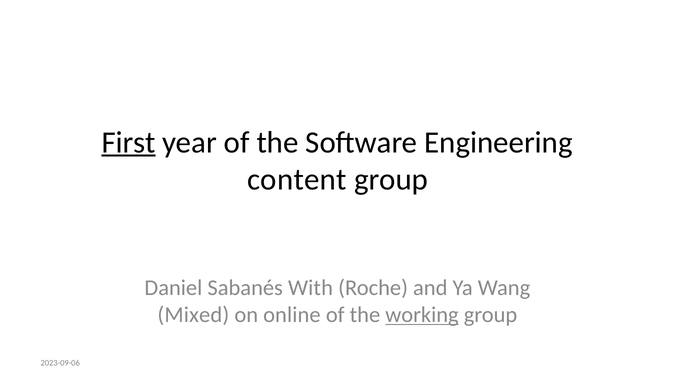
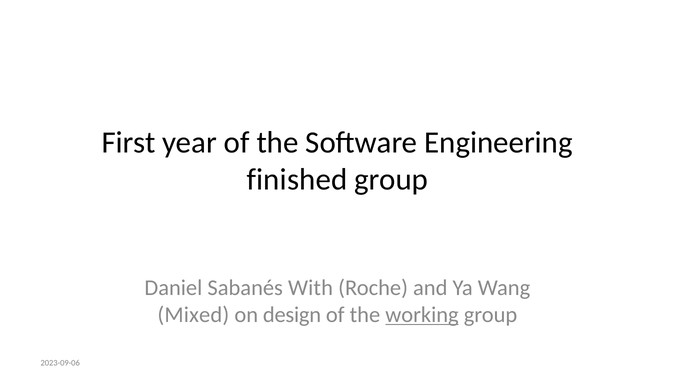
First underline: present -> none (129, 142)
content: content -> finished (297, 179)
online: online -> design (292, 315)
